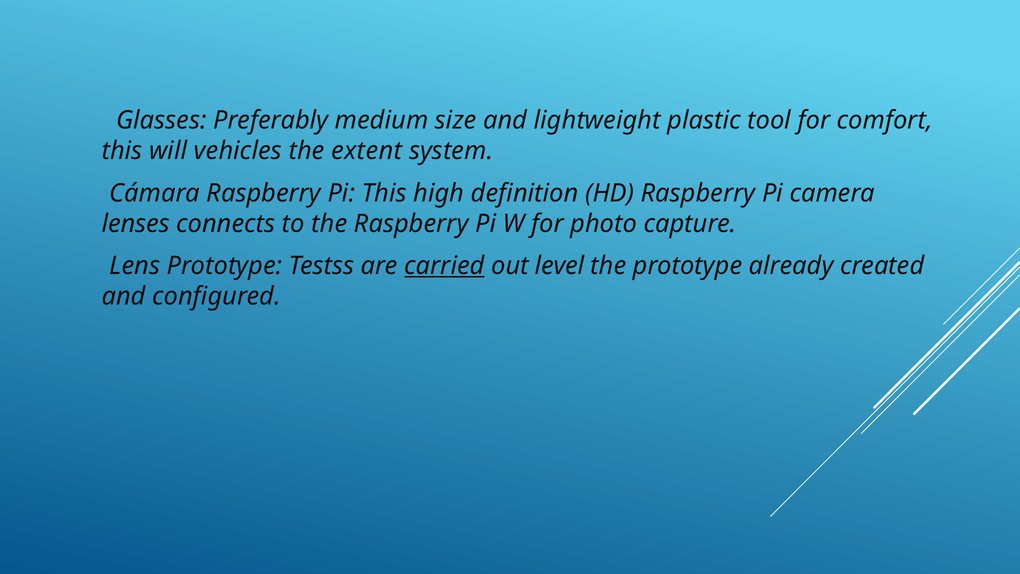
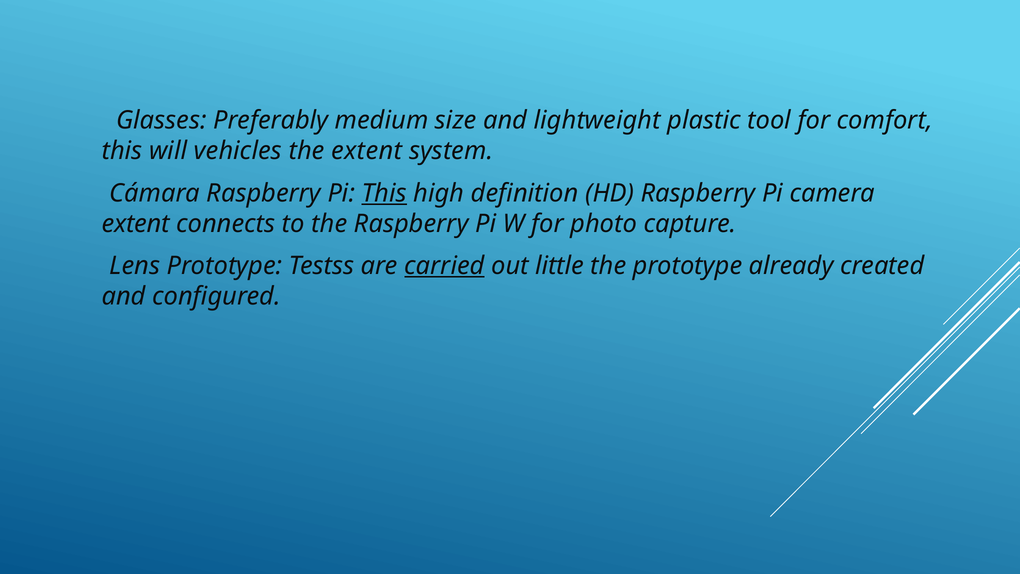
This underline: none -> present (384, 193)
lenses: lenses -> extent (136, 224)
level: level -> little (560, 266)
